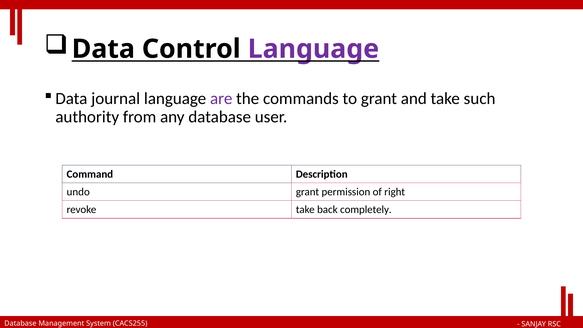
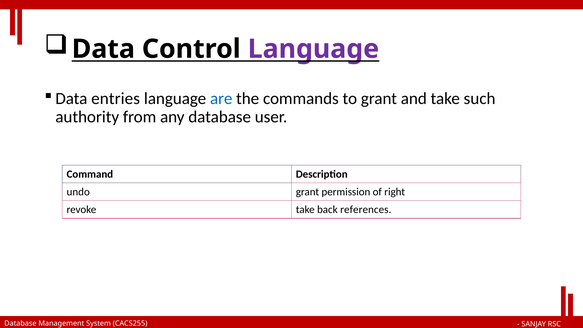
journal: journal -> entries (116, 99)
are colour: purple -> blue (221, 99)
completely: completely -> references (366, 210)
